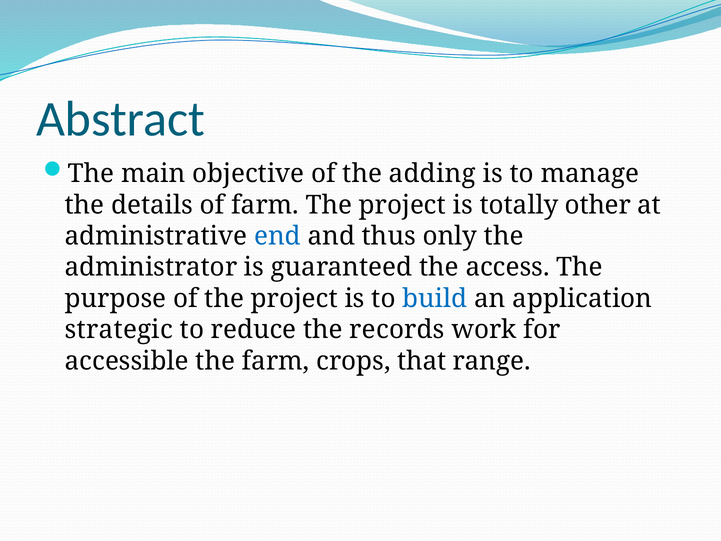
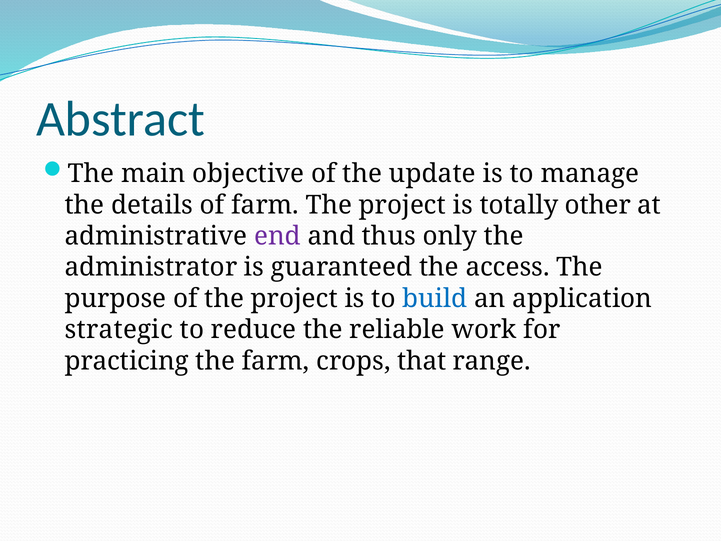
adding: adding -> update (432, 174)
end colour: blue -> purple (277, 236)
records: records -> reliable (397, 330)
accessible: accessible -> practicing (127, 361)
